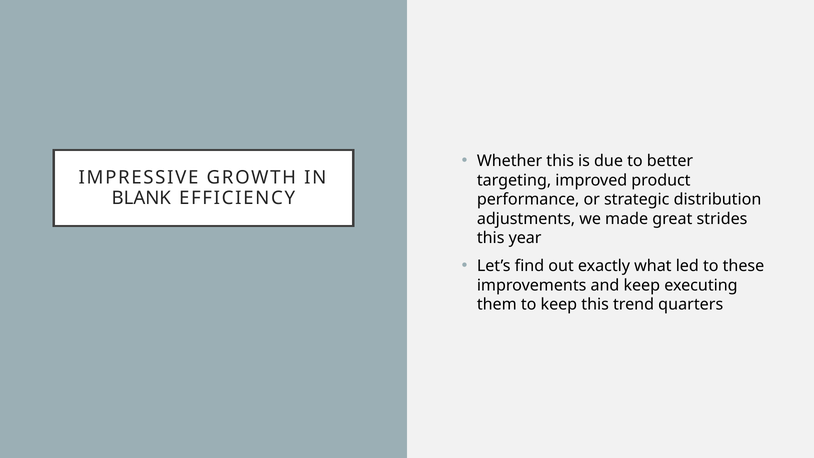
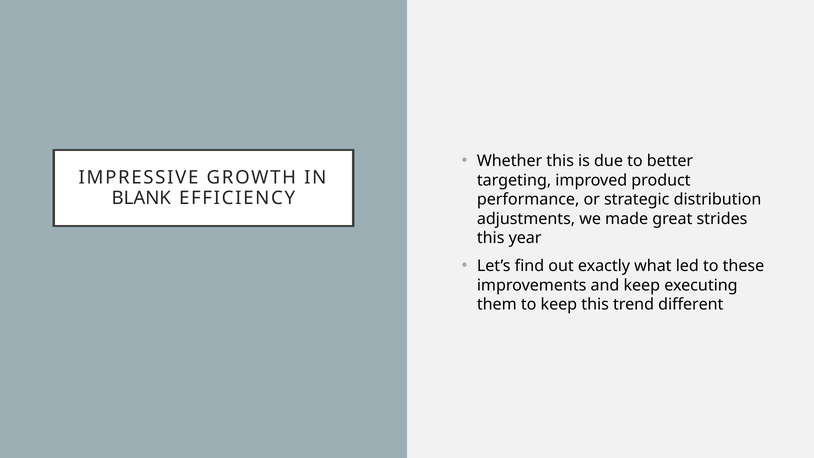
quarters: quarters -> different (691, 305)
